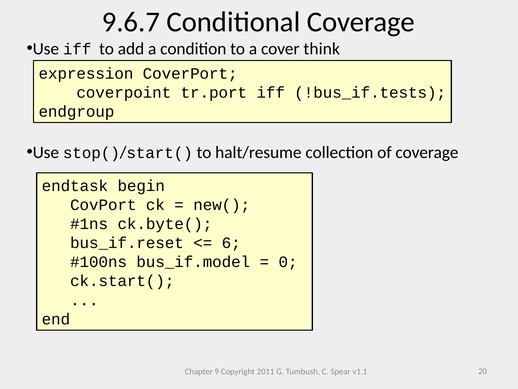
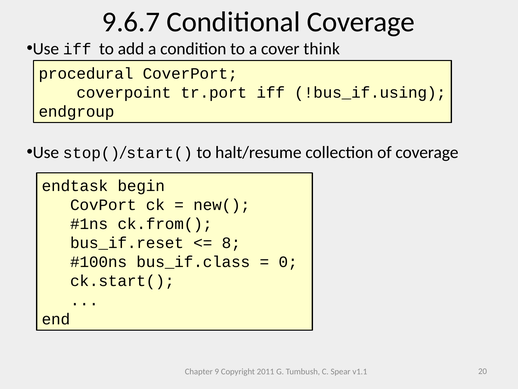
expression: expression -> procedural (86, 74)
!bus_if.tests: !bus_if.tests -> !bus_if.using (370, 93)
ck.byte(: ck.byte( -> ck.from( (165, 224)
6: 6 -> 8 (231, 243)
bus_if.model: bus_if.model -> bus_if.class (193, 262)
